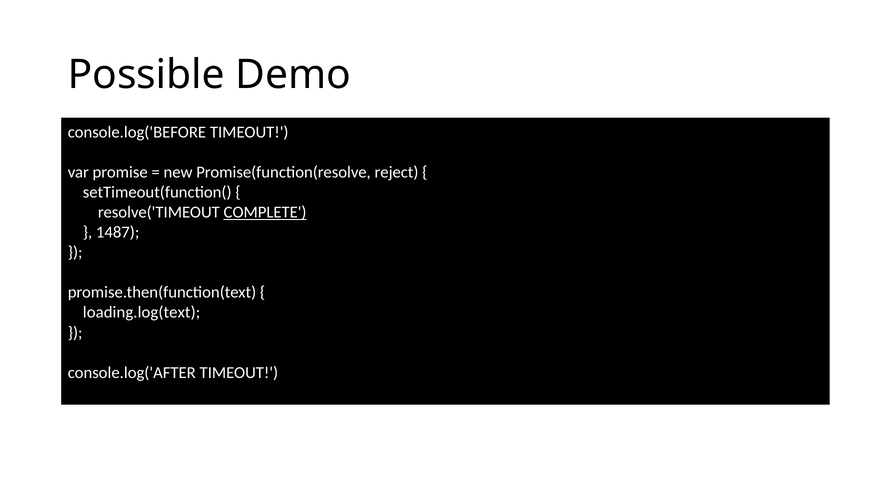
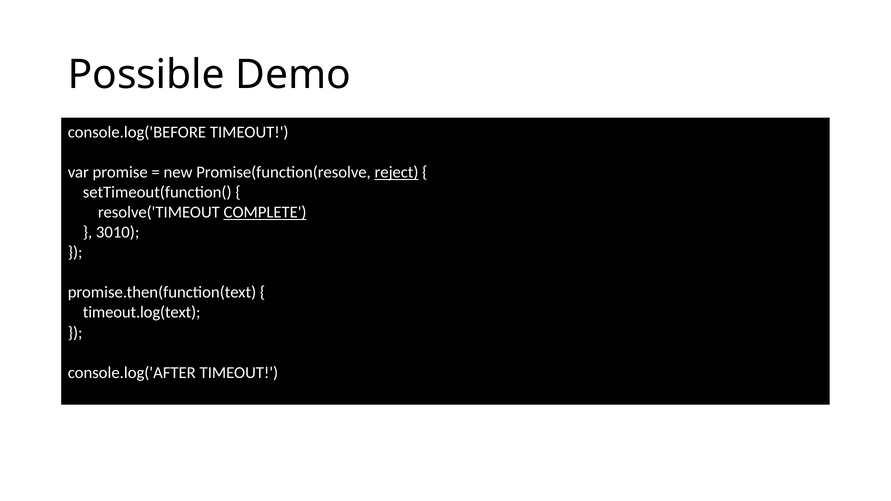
reject underline: none -> present (397, 172)
1487: 1487 -> 3010 (118, 232)
loading.log(text: loading.log(text -> timeout.log(text (142, 313)
